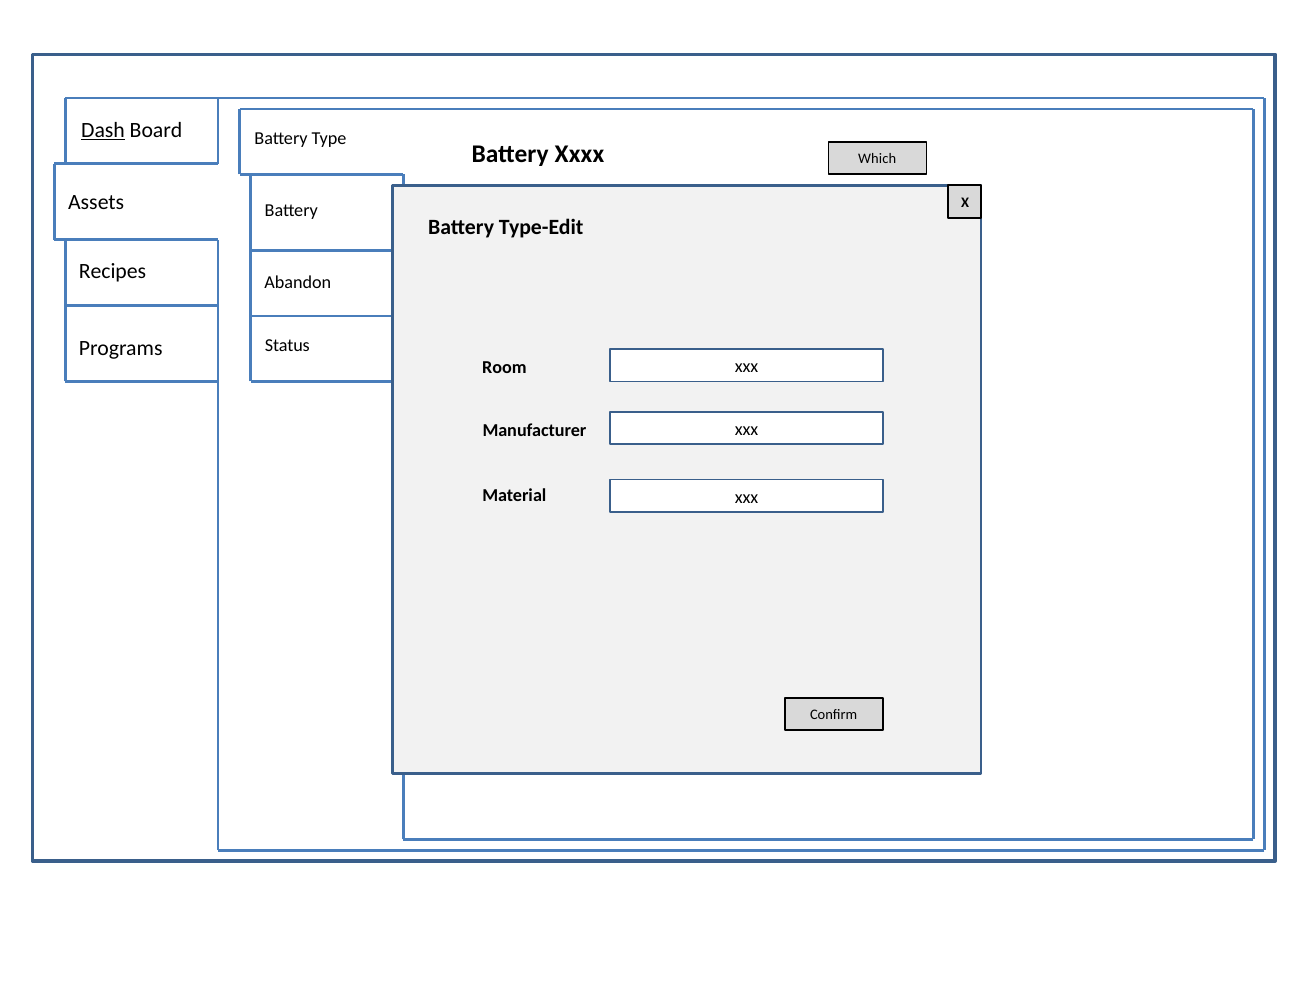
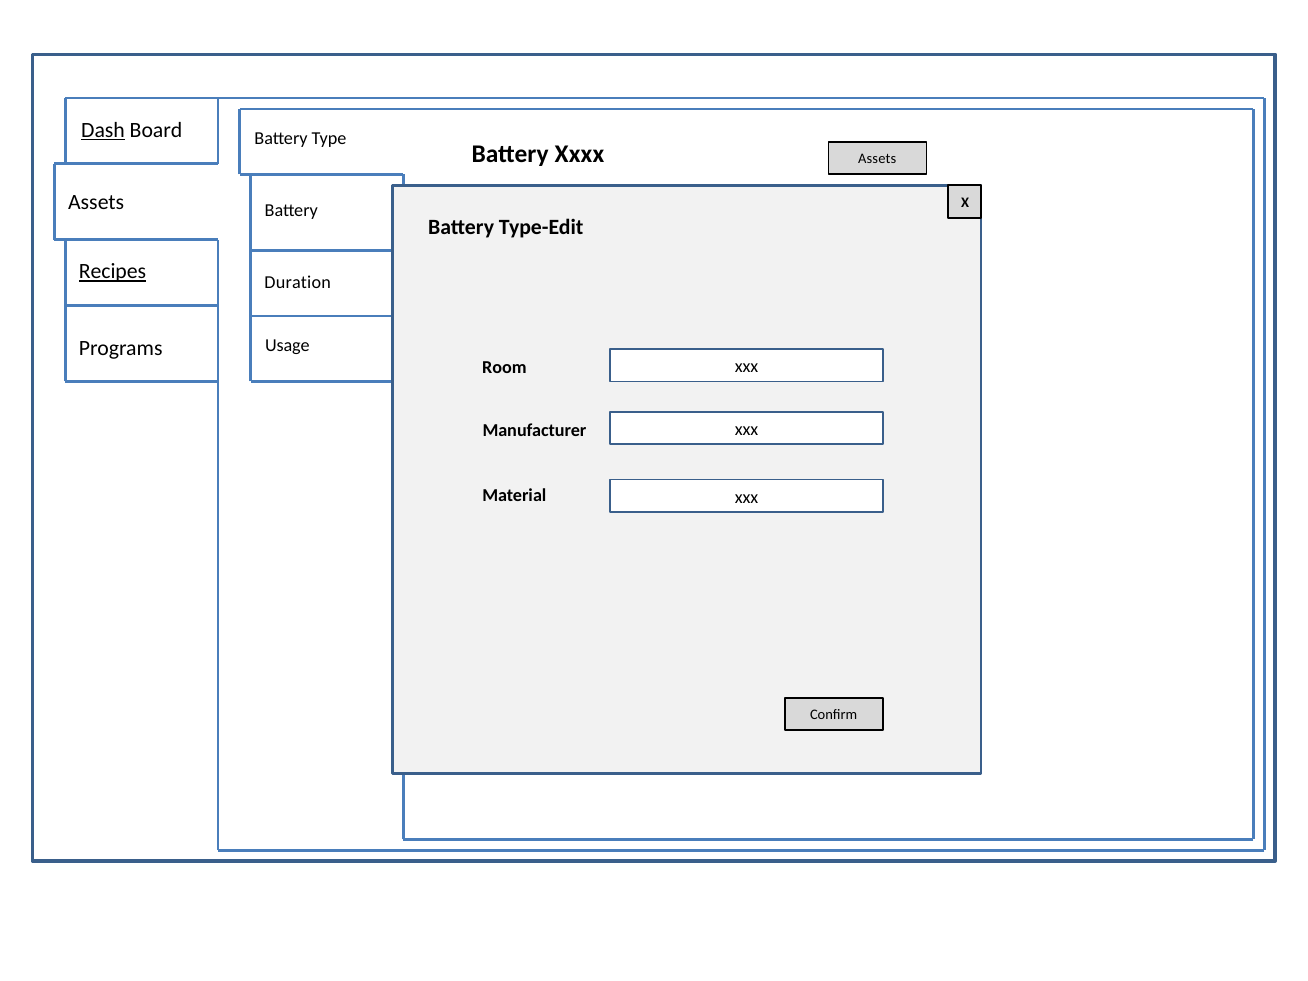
Which: Which -> Assets (877, 159)
Recipes underline: none -> present (113, 272)
Abandon: Abandon -> Duration (298, 282)
Status: Status -> Usage (287, 346)
